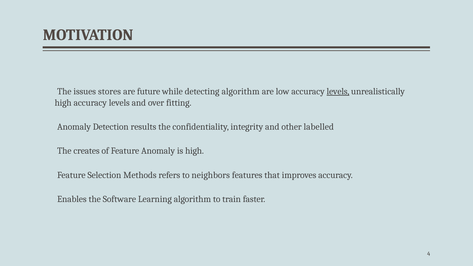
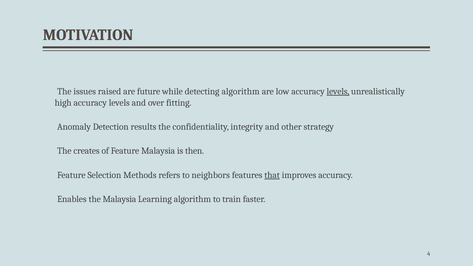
stores: stores -> raised (110, 91)
labelled: labelled -> strategy (319, 127)
Feature Anomaly: Anomaly -> Malaysia (158, 151)
is high: high -> then (195, 151)
that underline: none -> present (272, 175)
the Software: Software -> Malaysia (119, 199)
